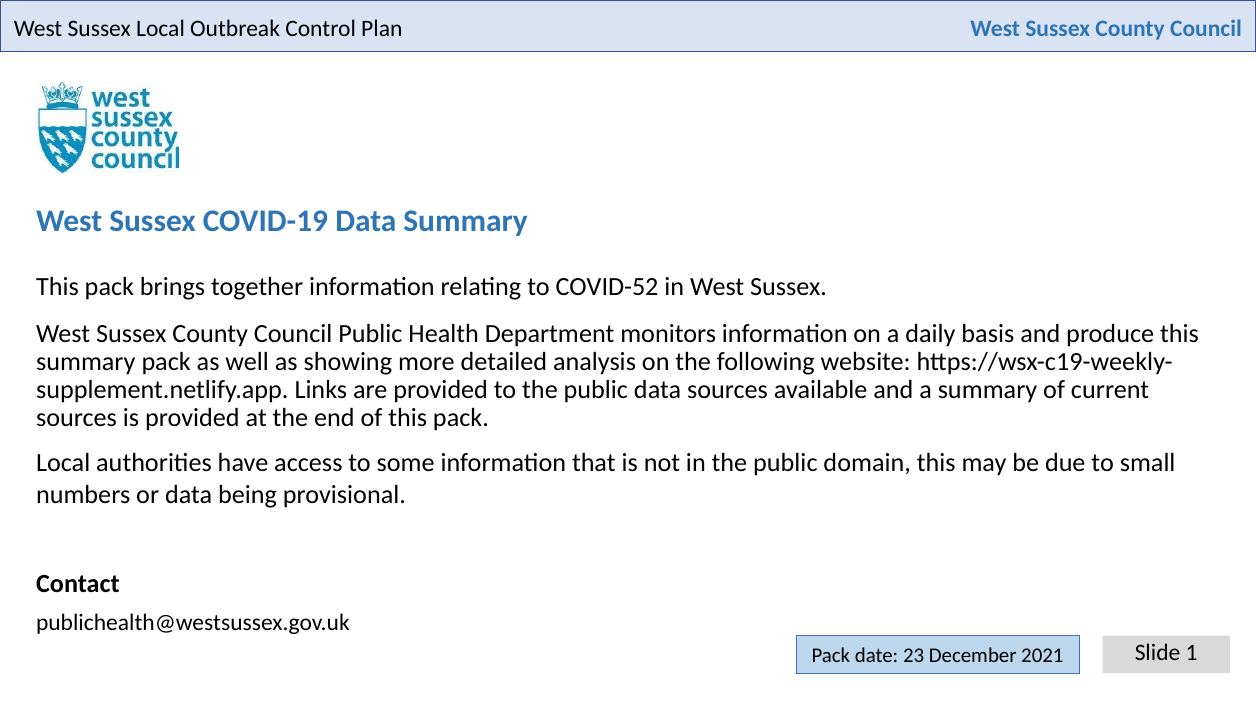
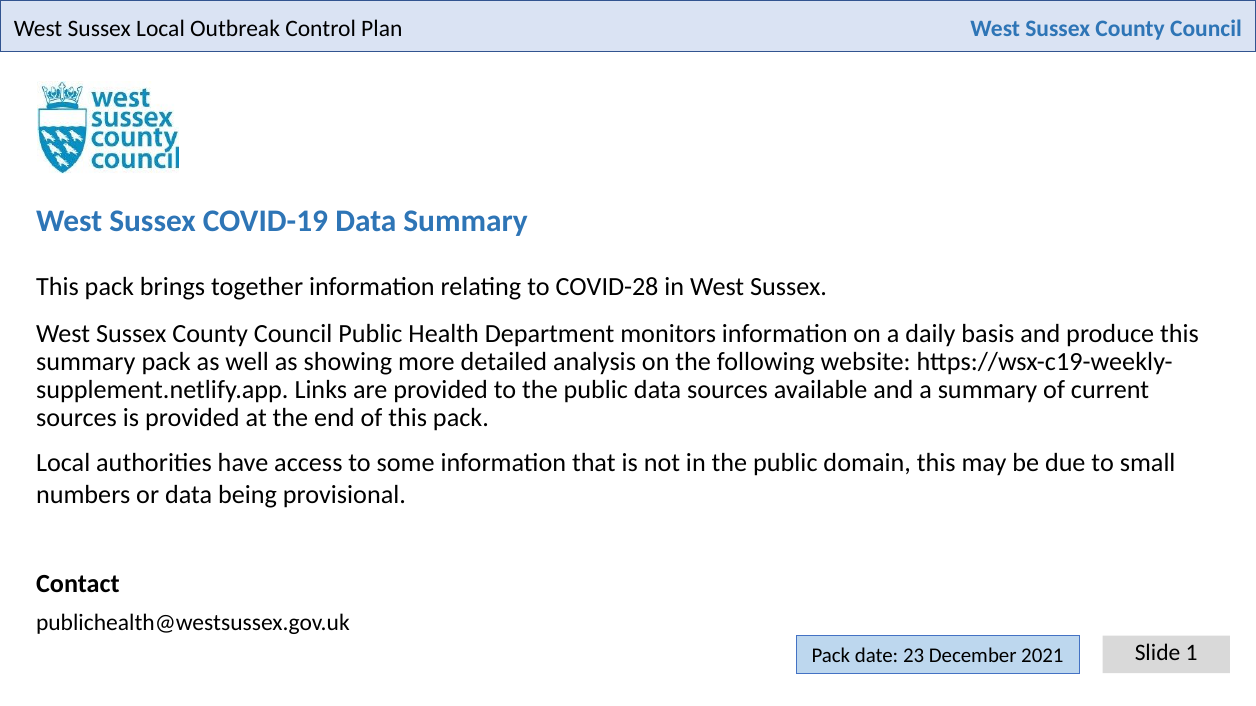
COVID-52: COVID-52 -> COVID-28 (607, 287)
